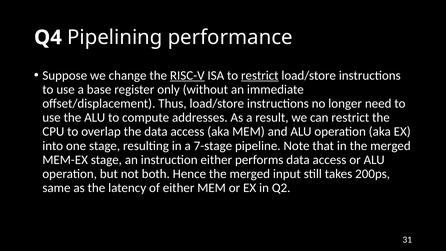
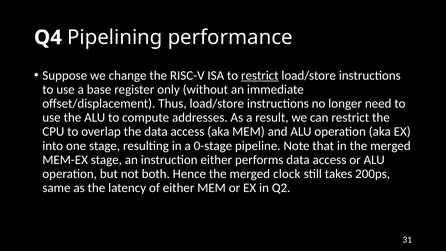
RISC-V underline: present -> none (187, 75)
7-stage: 7-stage -> 0-stage (213, 146)
input: input -> clock (287, 174)
